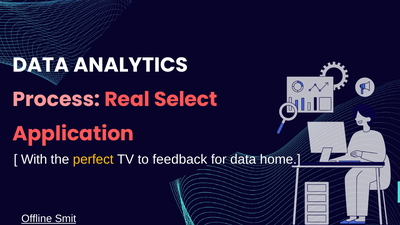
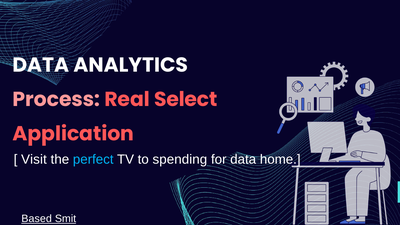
With: With -> Visit (34, 159)
perfect colour: yellow -> light blue (93, 159)
feedback: feedback -> spending (180, 159)
Offline: Offline -> Based (37, 219)
